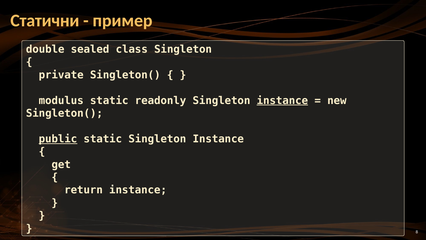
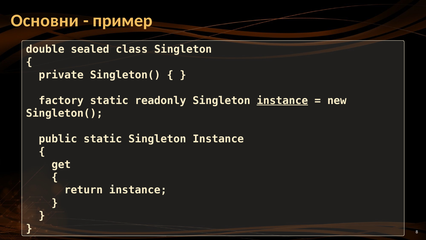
Статични: Статични -> Основни (45, 21)
modulus: modulus -> factory (61, 100)
public underline: present -> none (58, 139)
